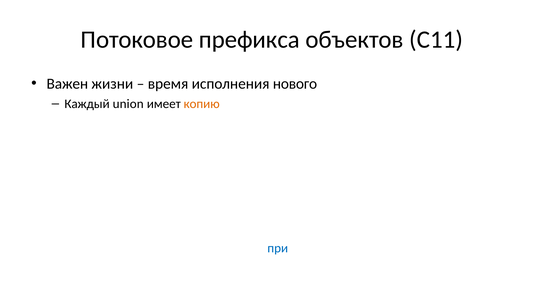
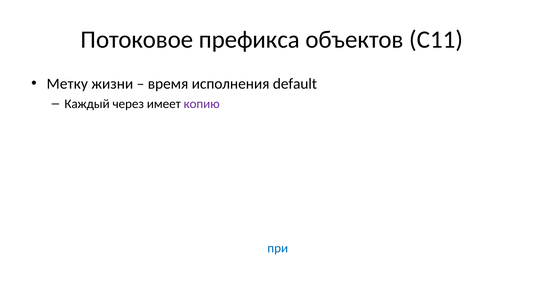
Важен: Важен -> Метку (67, 84)
исполнения нового: нового -> default (295, 84)
union: union -> через (128, 104)
копию colour: orange -> purple (202, 104)
